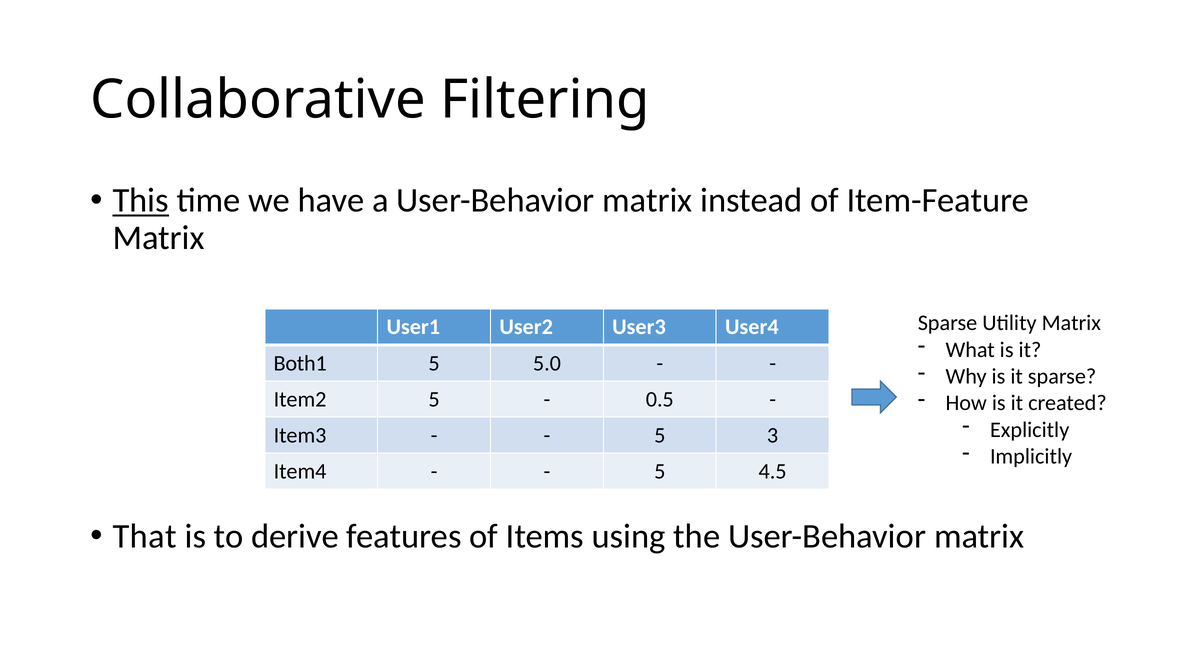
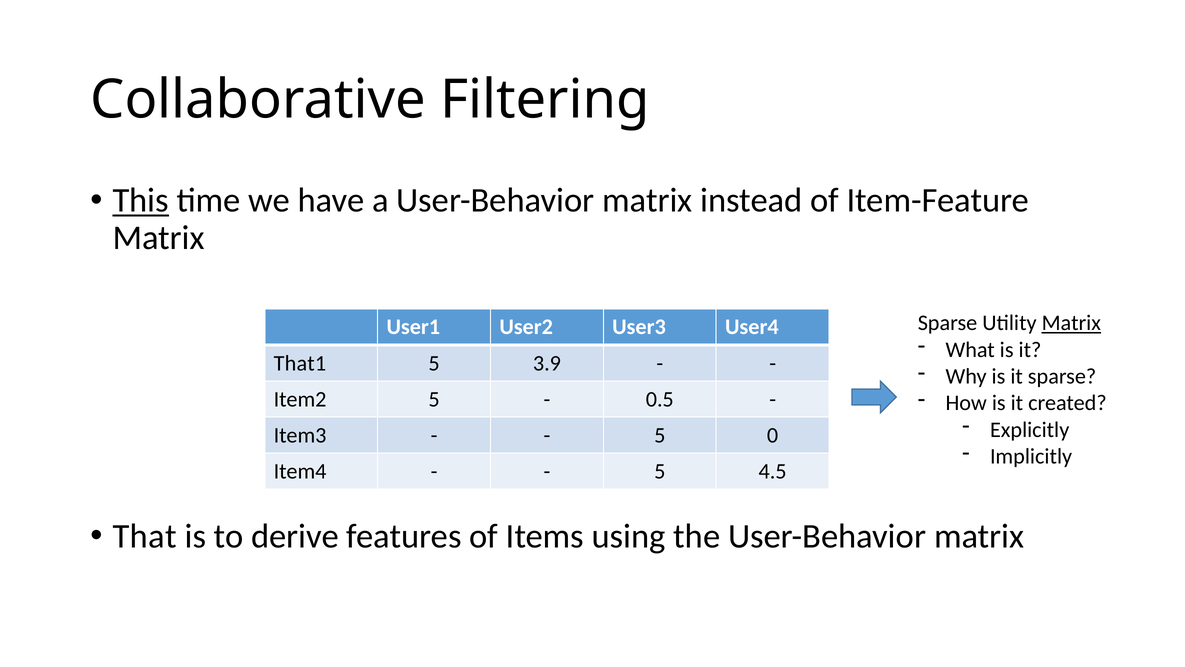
Matrix underline: none -> present (1071, 323)
Both1: Both1 -> That1 (300, 363)
5.0: 5.0 -> 3.9 (547, 363)
3: 3 -> 0 (773, 435)
